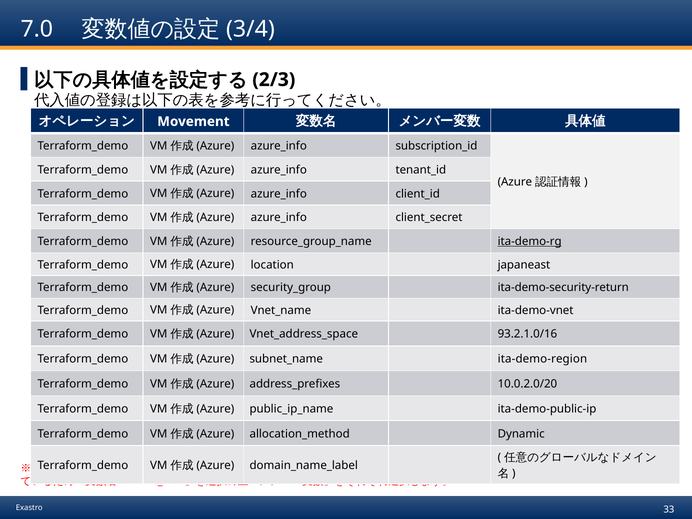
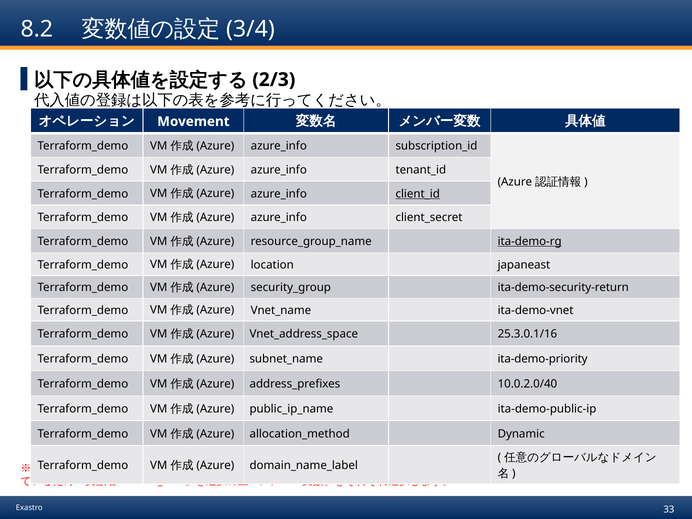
7.0: 7.0 -> 8.2 (37, 29)
client_id underline: none -> present (418, 194)
93.2.1.0/16: 93.2.1.0/16 -> 25.3.0.1/16 (527, 334)
ita-demo-region: ita-demo-region -> ita-demo-priority (543, 359)
10.0.2.0/20: 10.0.2.0/20 -> 10.0.2.0/40 (527, 384)
